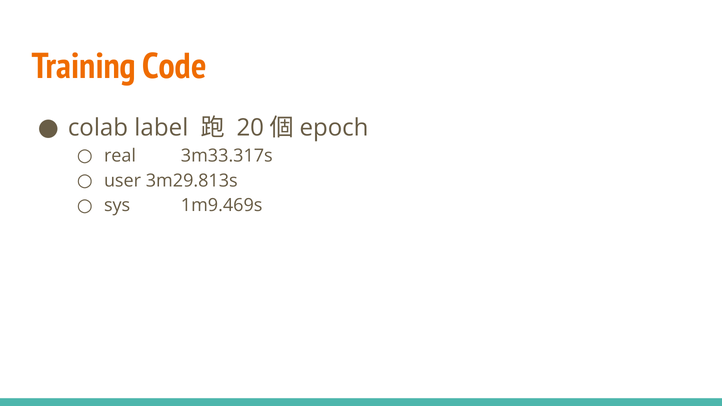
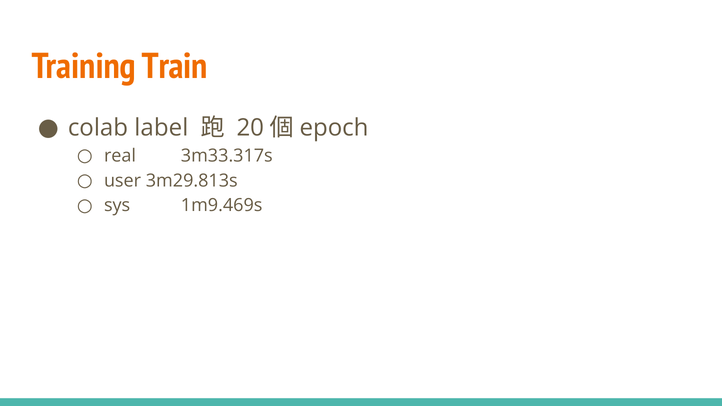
Code: Code -> Train (175, 67)
